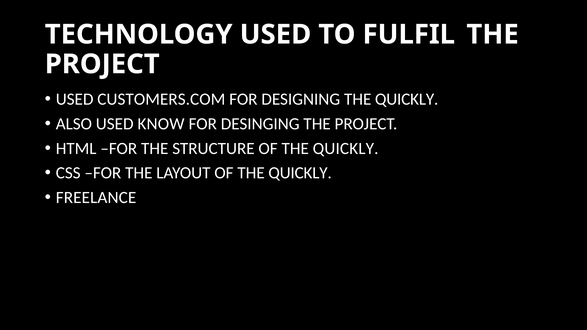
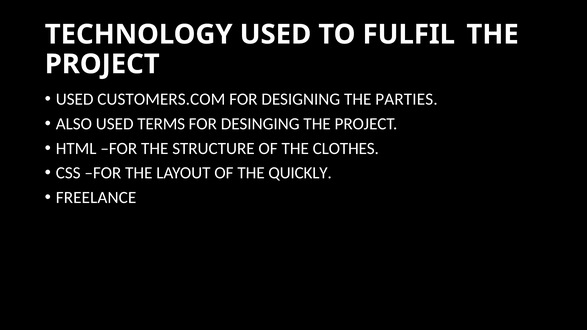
DESIGNING THE QUICKLY: QUICKLY -> PARTIES (406, 99)
KNOW: KNOW -> TERMS (161, 124)
STRUCTURE OF THE QUICKLY: QUICKLY -> CLOTHES (346, 148)
